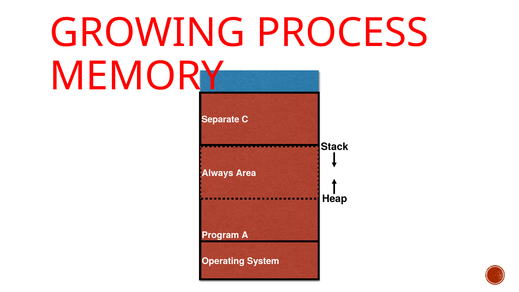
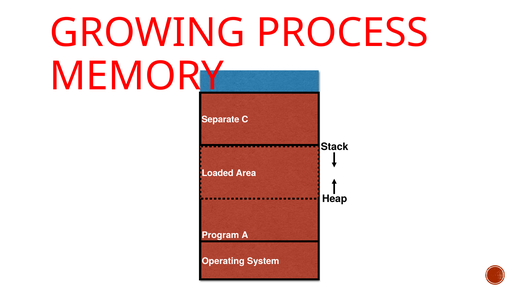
Always: Always -> Loaded (218, 173)
